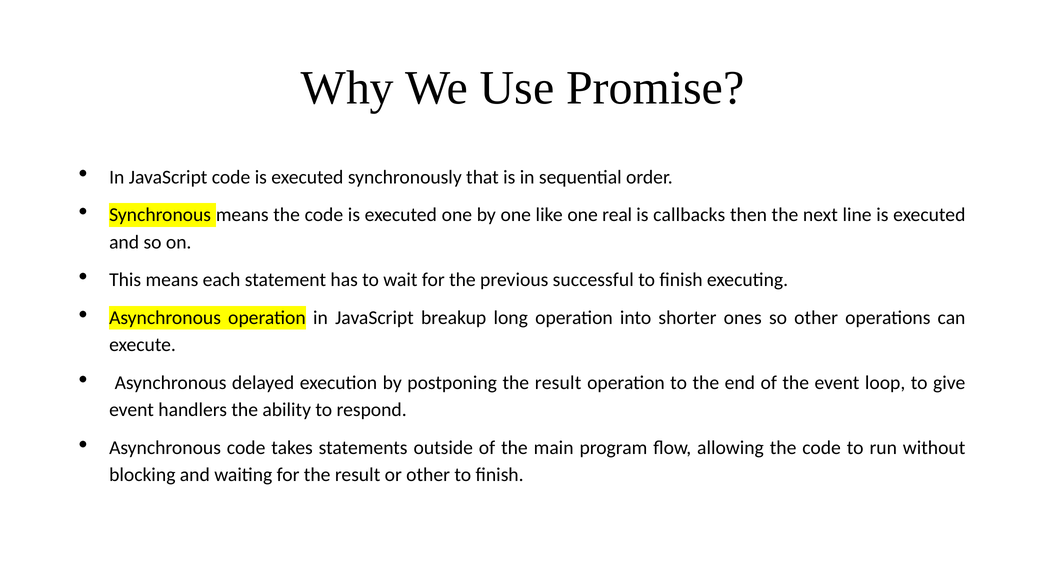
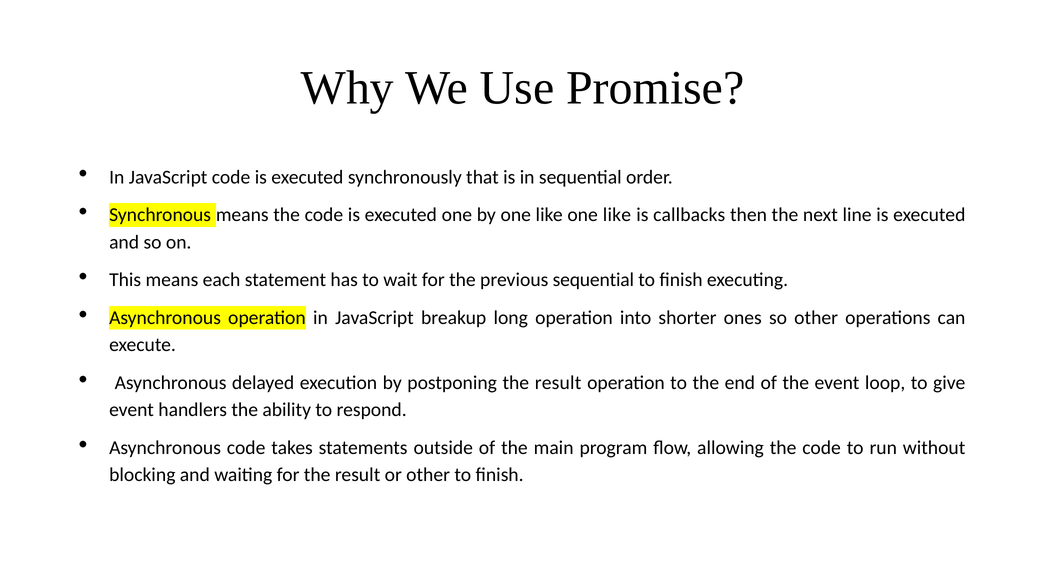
like one real: real -> like (617, 215)
previous successful: successful -> sequential (593, 280)
